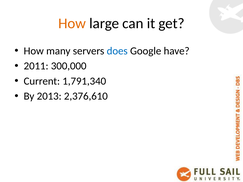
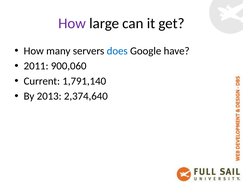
How colour: orange -> purple (72, 24)
300,000: 300,000 -> 900,060 (69, 66)
1,791,340: 1,791,340 -> 1,791,140 (84, 81)
2,376,610: 2,376,610 -> 2,374,640 (86, 96)
